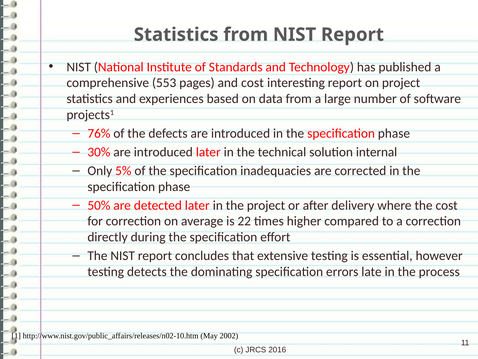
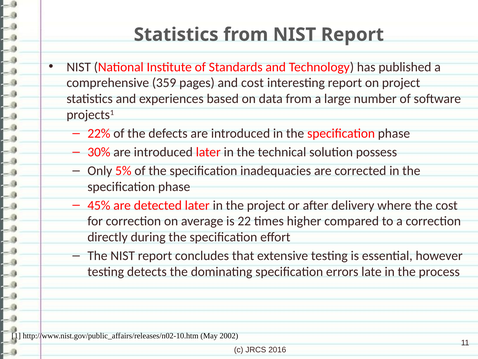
553: 553 -> 359 (164, 83)
76%: 76% -> 22% (99, 133)
internal: internal -> possess (376, 152)
50%: 50% -> 45% (99, 205)
